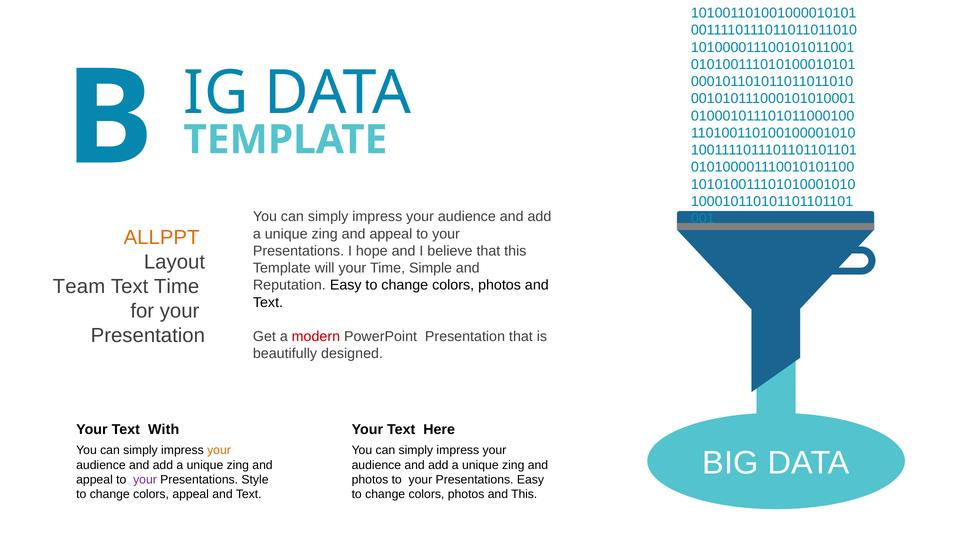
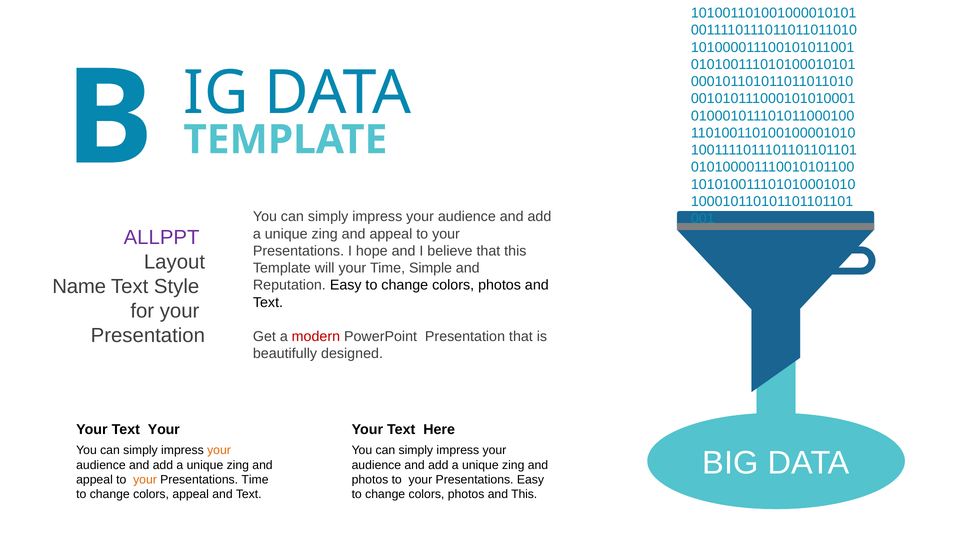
ALLPPT colour: orange -> purple (162, 237)
Team: Team -> Name (79, 286)
Text Time: Time -> Style (177, 286)
Your Text With: With -> Your (164, 429)
your colour: purple -> orange (145, 479)
Presentations Style: Style -> Time (255, 479)
